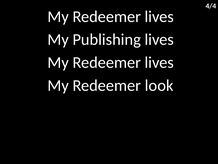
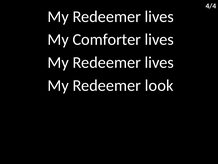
Publishing: Publishing -> Comforter (107, 39)
